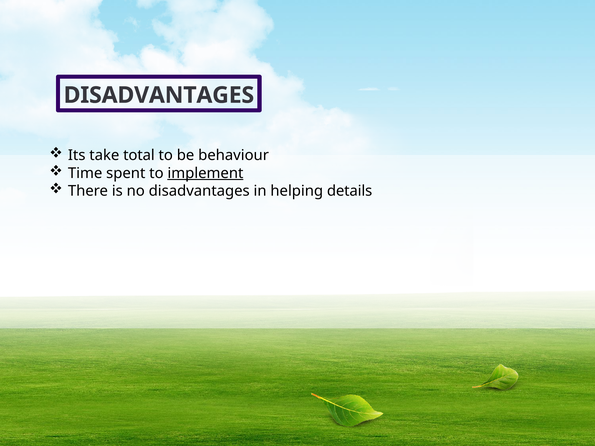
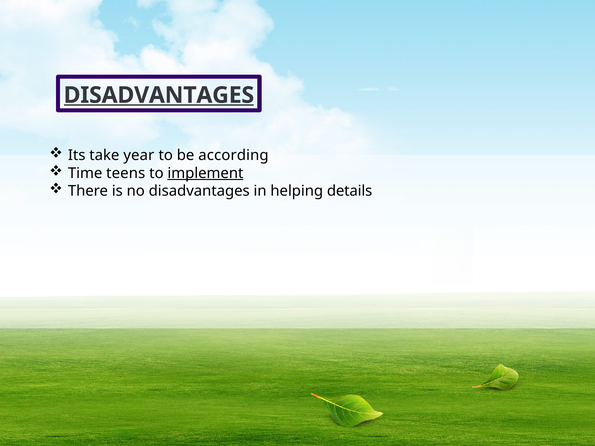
DISADVANTAGES underline: none -> present (159, 95)
total: total -> year (139, 155)
behaviour: behaviour -> according (233, 155)
spent: spent -> teens (126, 173)
